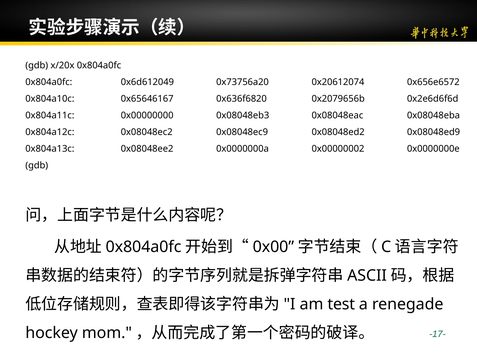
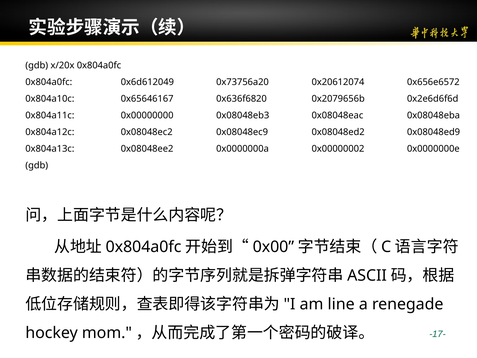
test: test -> line (341, 304)
